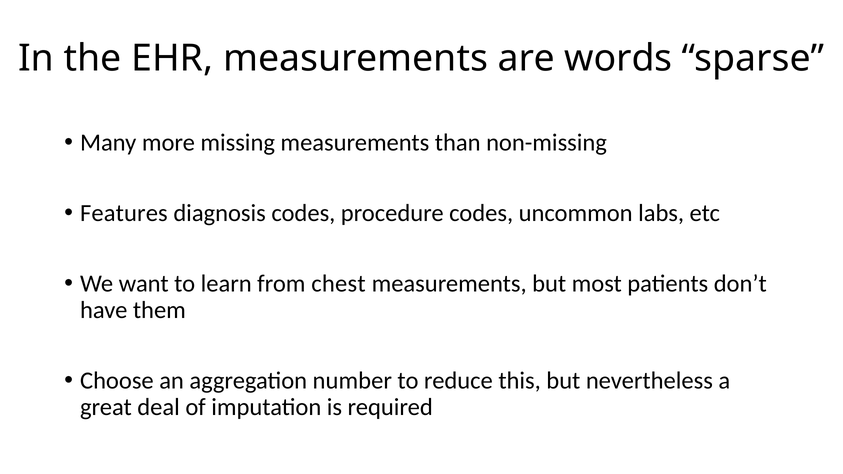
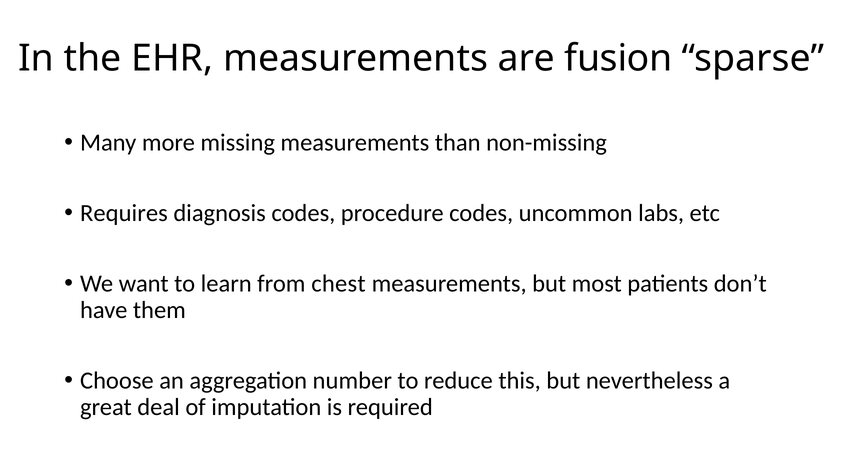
words: words -> fusion (618, 58)
Features: Features -> Requires (124, 213)
